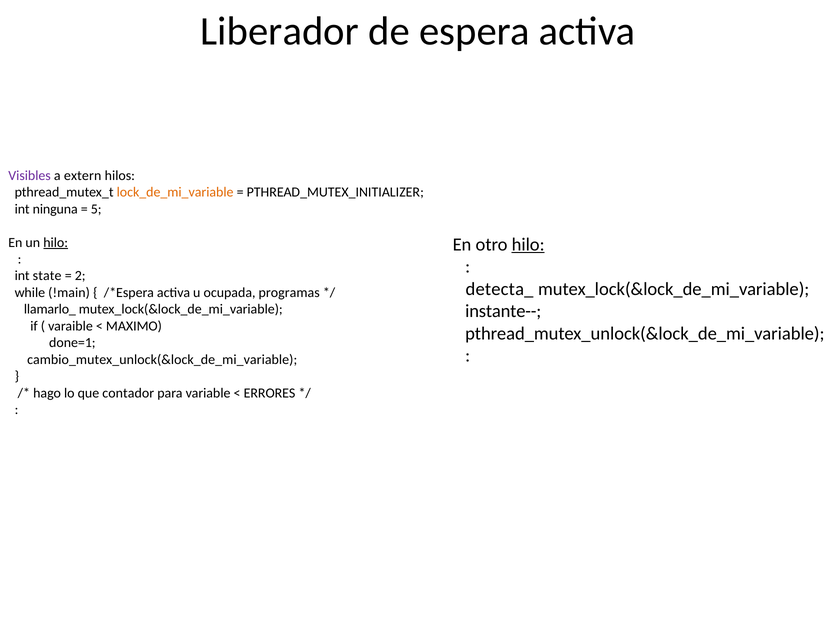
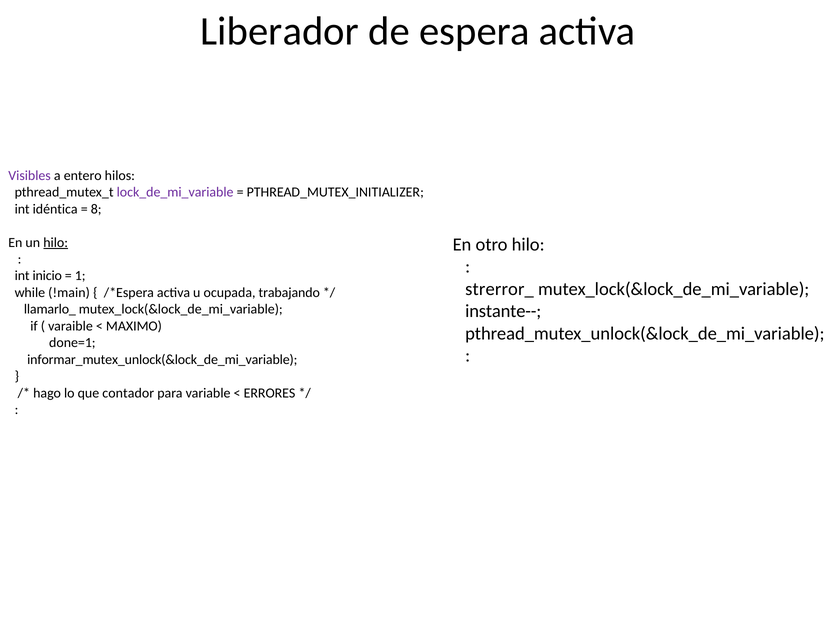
extern: extern -> entero (83, 176)
lock_de_mi_variable colour: orange -> purple (175, 192)
ninguna: ninguna -> idéntica (55, 209)
5: 5 -> 8 (96, 209)
hilo underline: present -> none (528, 245)
state: state -> inicio (47, 276)
2: 2 -> 1 (80, 276)
detecta_: detecta_ -> strerror_ (500, 289)
programas: programas -> trabajando (289, 293)
cambio_mutex_unlock(&lock_de_mi_variable: cambio_mutex_unlock(&lock_de_mi_variable -> informar_mutex_unlock(&lock_de_mi_variable (162, 359)
